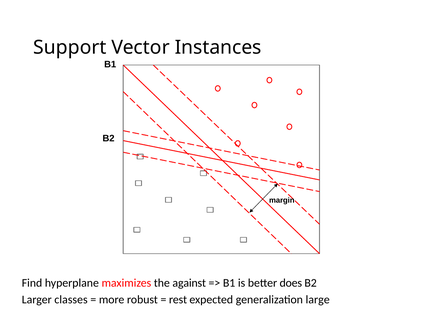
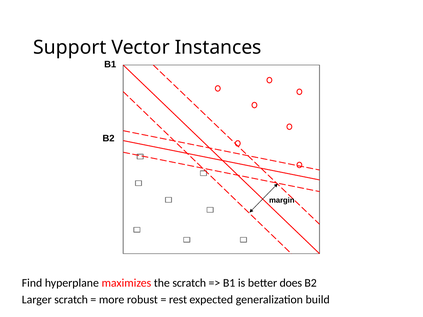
the against: against -> scratch (189, 283)
Larger classes: classes -> scratch (71, 300)
large: large -> build (318, 300)
